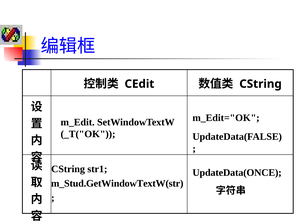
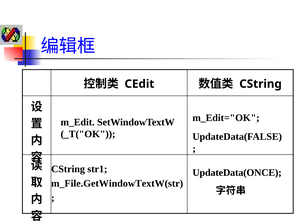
m_Stud.GetWindowTextW(str: m_Stud.GetWindowTextW(str -> m_File.GetWindowTextW(str (117, 184)
